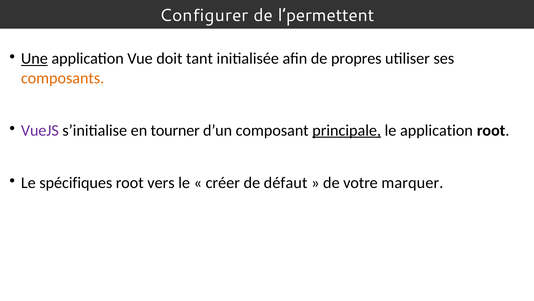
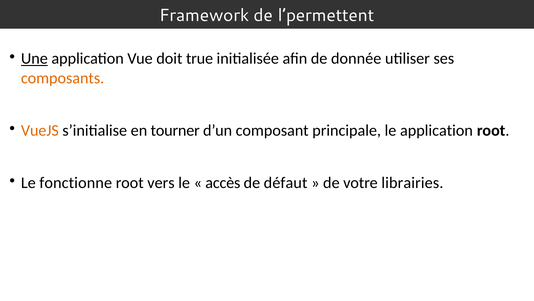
Configurer: Configurer -> Framework (204, 16)
tant: tant -> true (200, 58)
propres: propres -> donnée (356, 58)
VueJS colour: purple -> orange (40, 130)
principale underline: present -> none (347, 130)
spécifiques: spécifiques -> fonctionne (76, 182)
créer: créer -> accès (223, 182)
marquer: marquer -> librairies (412, 182)
